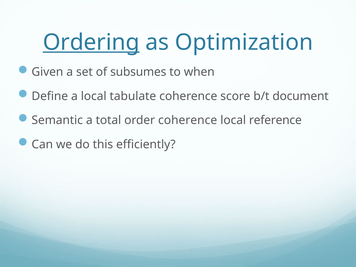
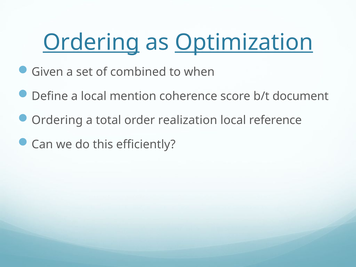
Optimization underline: none -> present (244, 42)
subsumes: subsumes -> combined (138, 72)
tabulate: tabulate -> mention (133, 96)
Semantic: Semantic -> Ordering (57, 120)
order coherence: coherence -> realization (188, 120)
